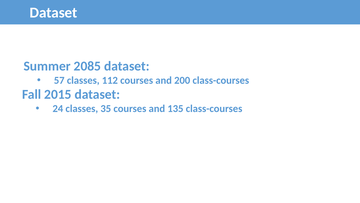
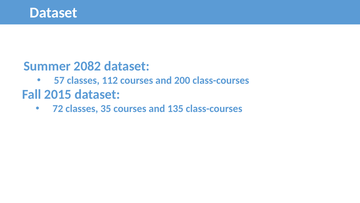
2085: 2085 -> 2082 (87, 66)
24: 24 -> 72 (58, 108)
